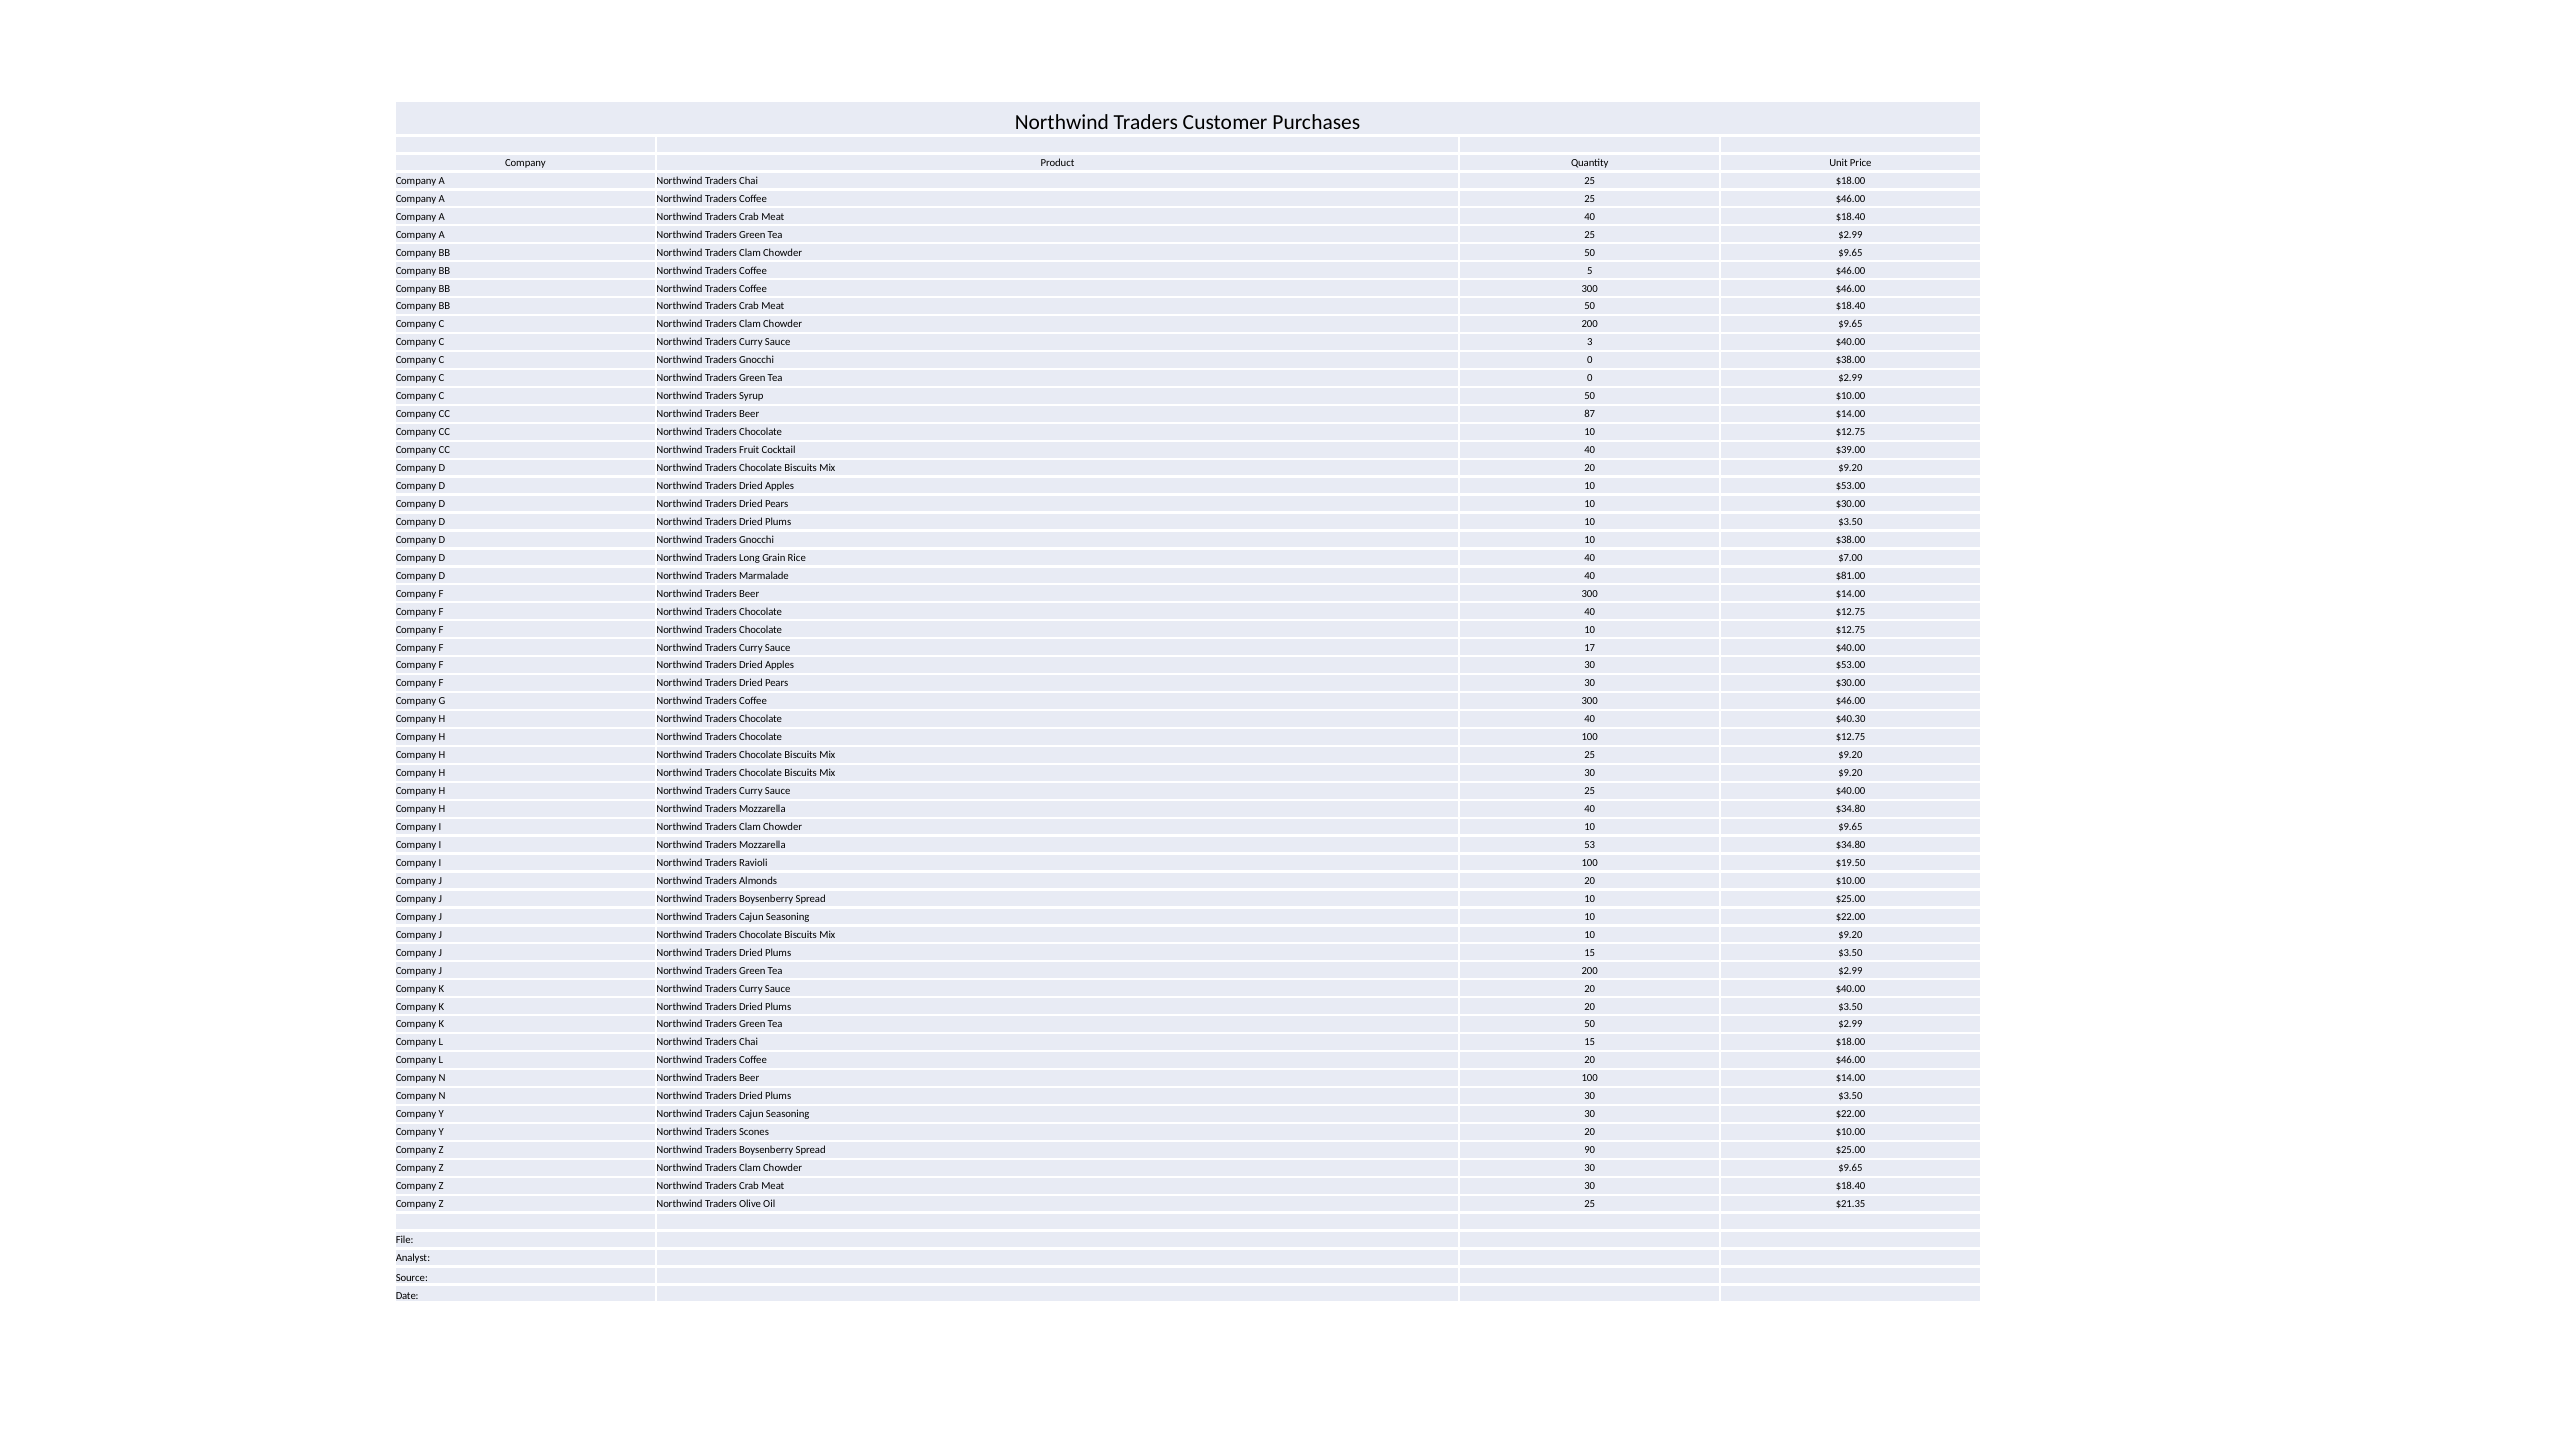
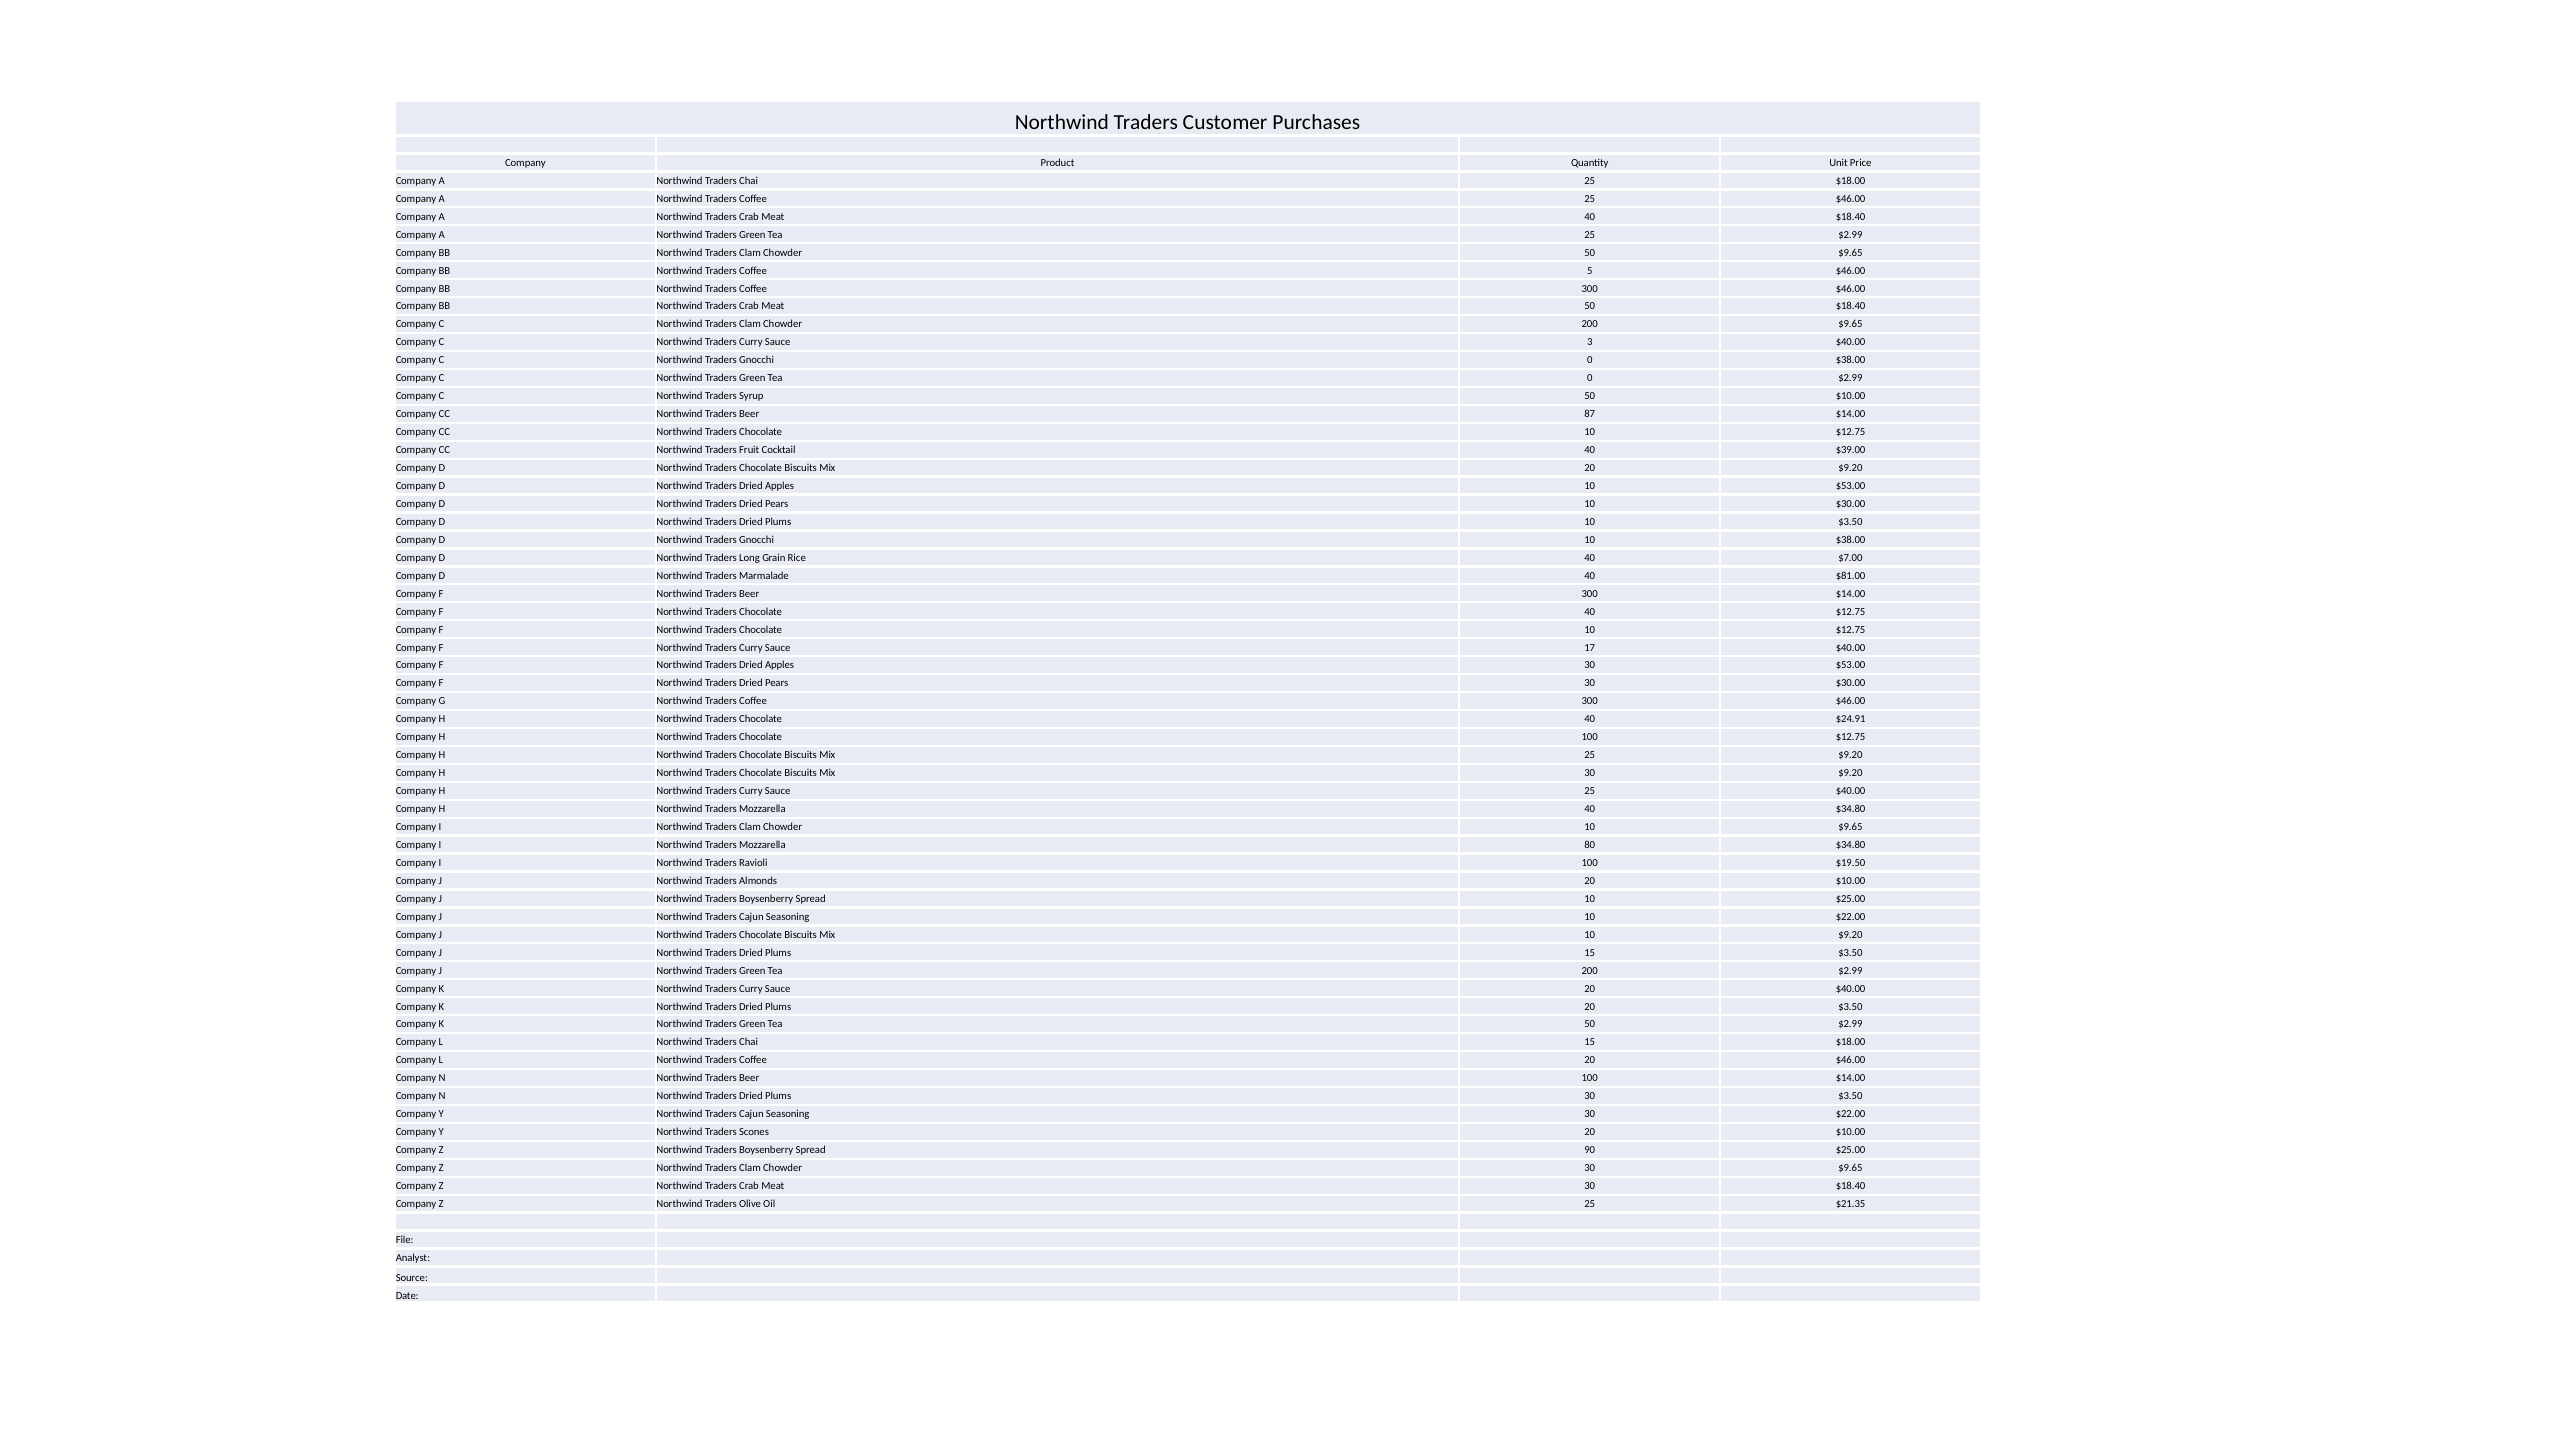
$40.30: $40.30 -> $24.91 (1851, 719)
53: 53 -> 80 (1590, 845)
